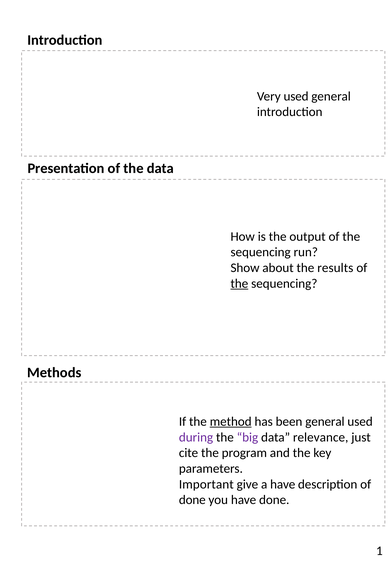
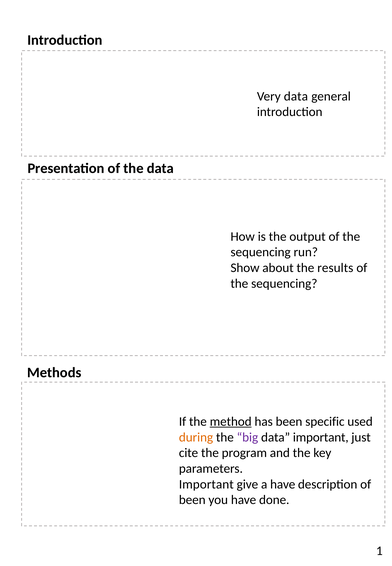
Very used: used -> data (296, 96)
the underline: present -> none (239, 284)
been general: general -> specific (325, 422)
during colour: purple -> orange (196, 437)
data relevance: relevance -> important (321, 437)
done: done -> been (192, 500)
